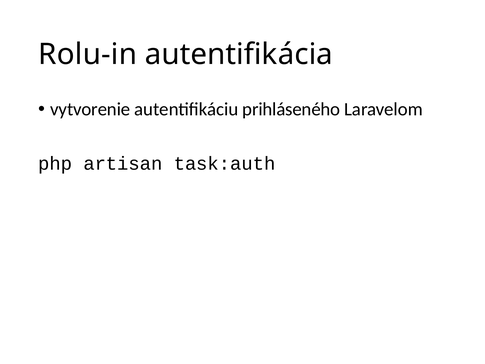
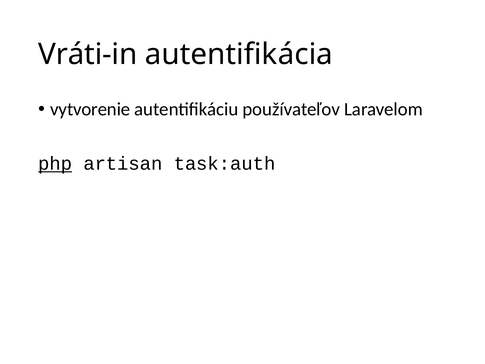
Rolu-in: Rolu-in -> Vráti-in (88, 54)
prihláseného: prihláseného -> používateľov (291, 109)
php underline: none -> present (55, 164)
